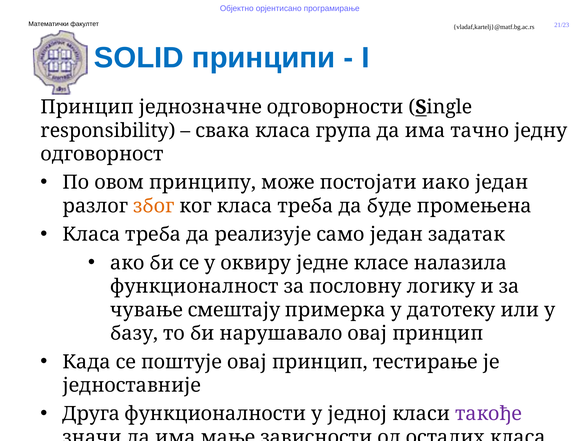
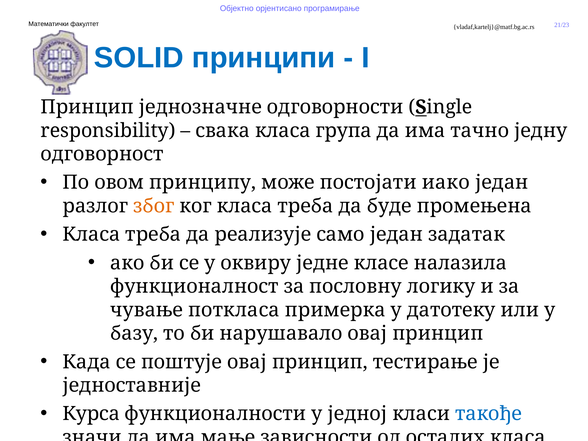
смештају: смештају -> поткласа (234, 310)
Друга: Друга -> Курса (91, 414)
такође colour: purple -> blue (489, 414)
